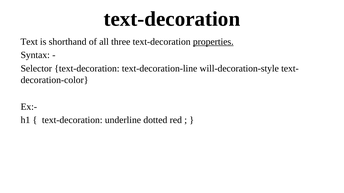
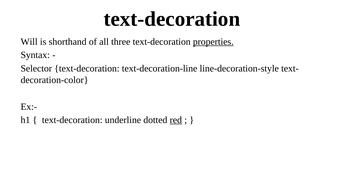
Text: Text -> Will (29, 42)
will-decoration-style: will-decoration-style -> line-decoration-style (239, 69)
red underline: none -> present (176, 120)
